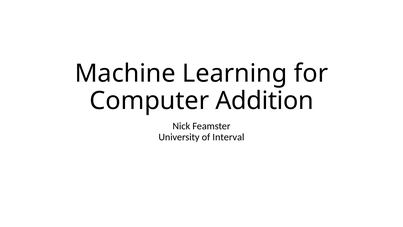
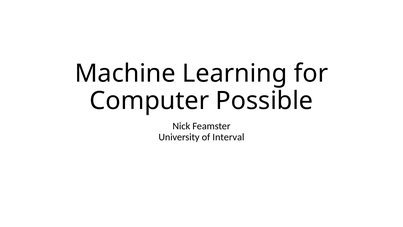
Addition: Addition -> Possible (264, 101)
